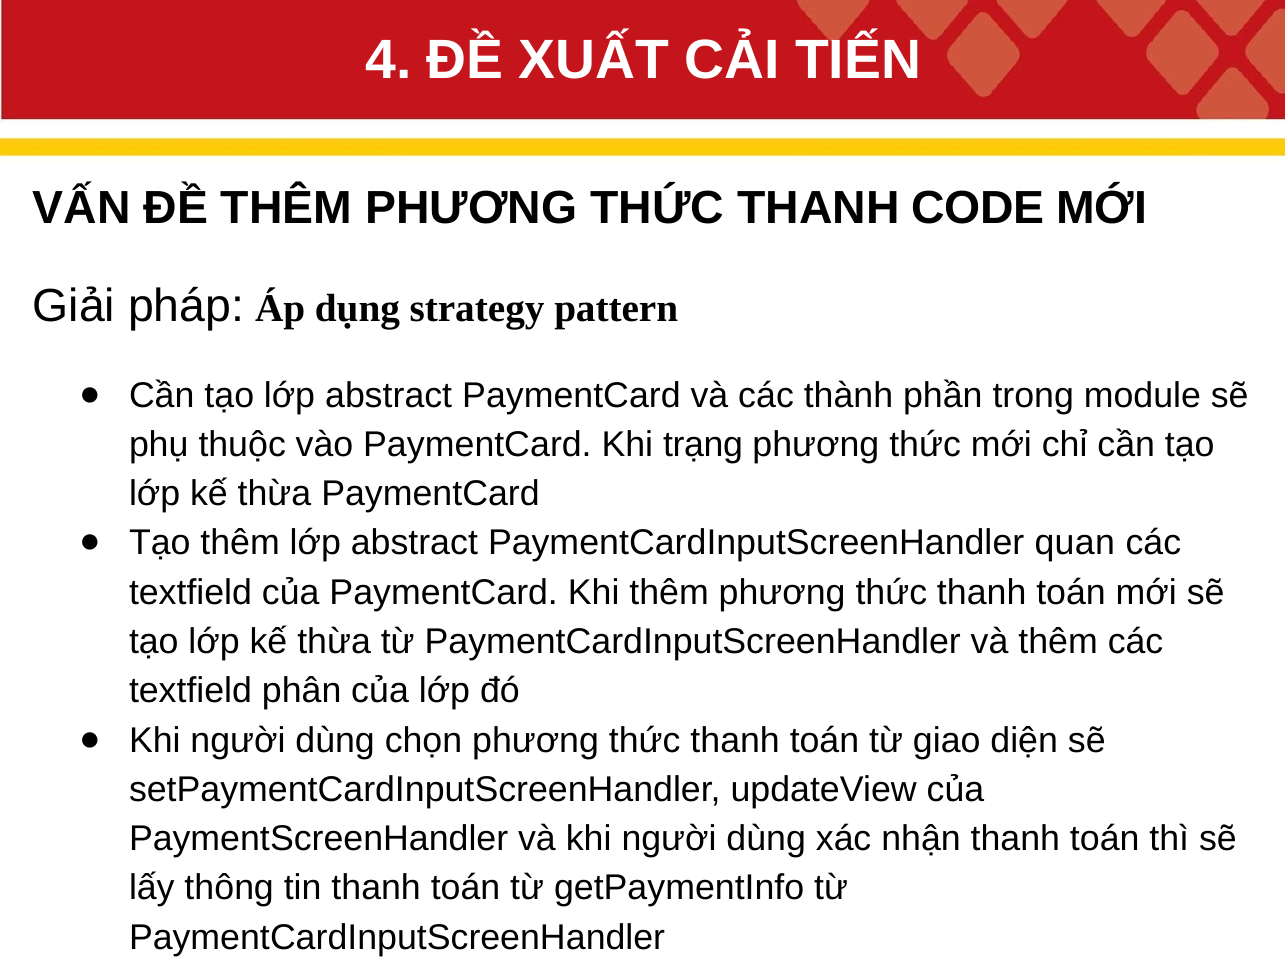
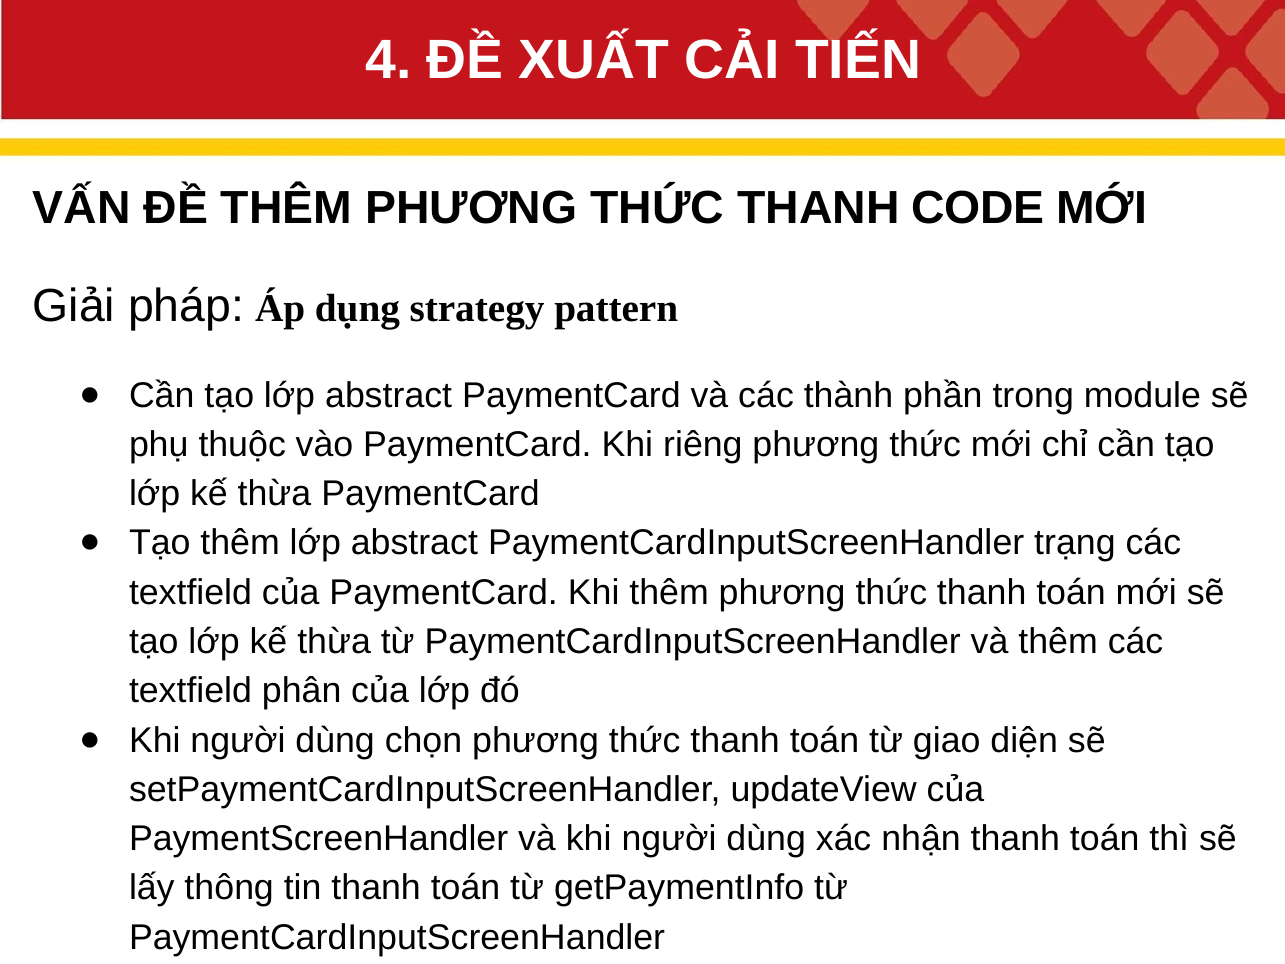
trạng: trạng -> riêng (703, 444)
quan: quan -> trạng (1075, 543)
